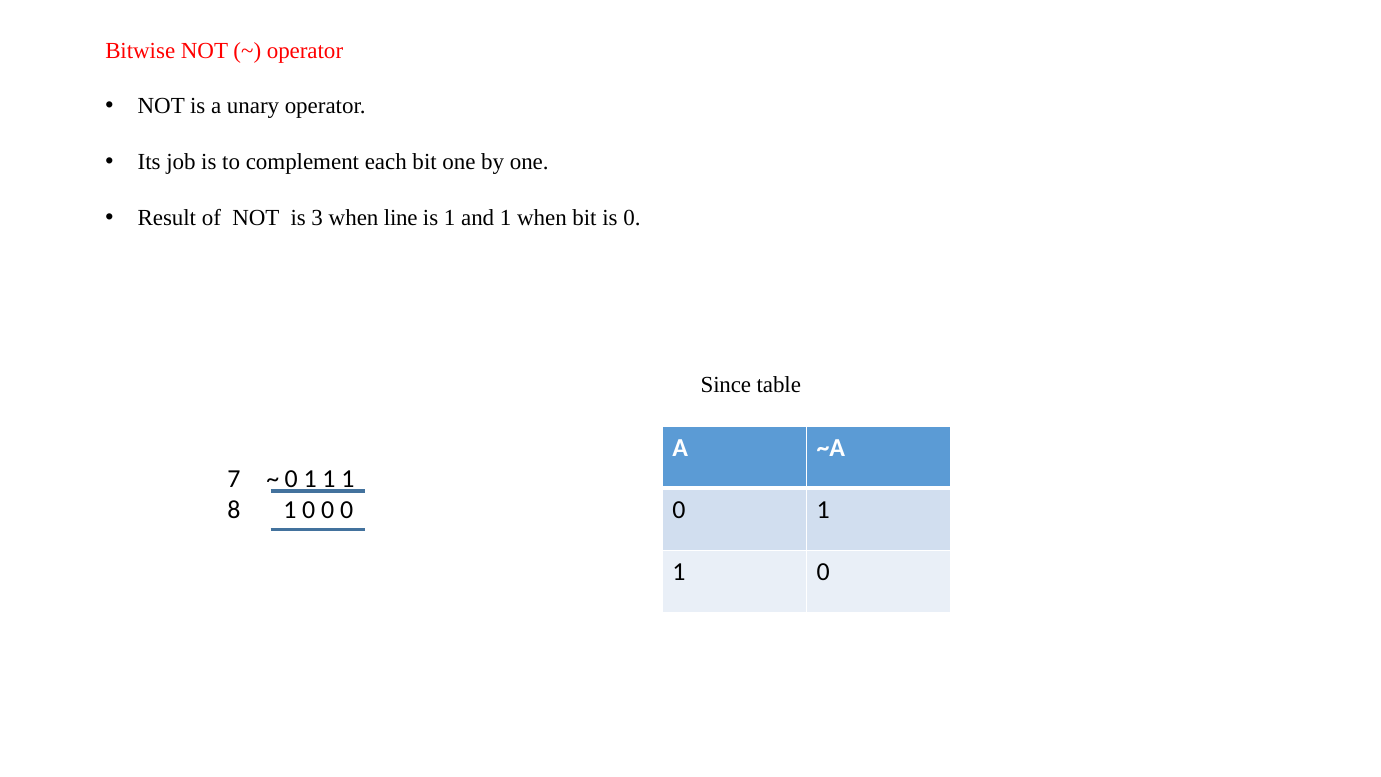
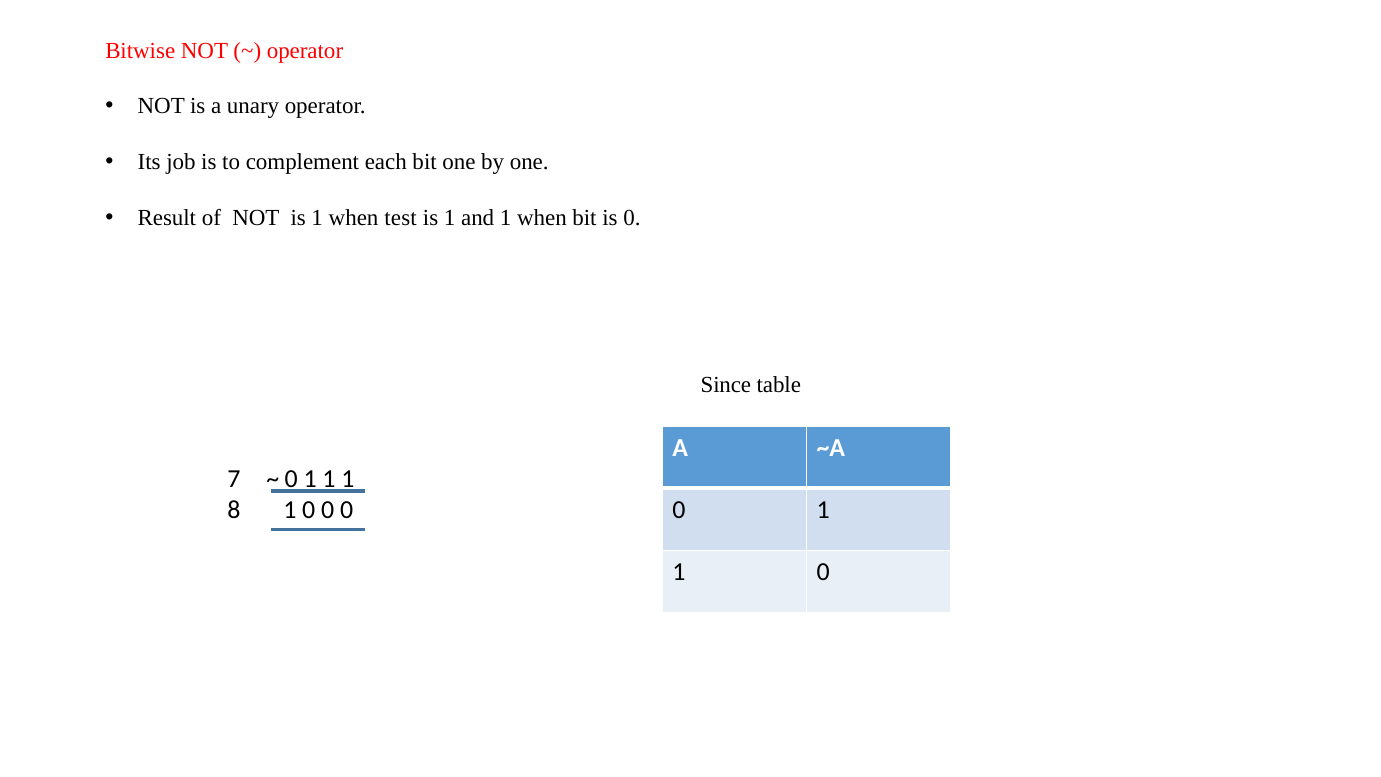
NOT is 3: 3 -> 1 (317, 218)
line: line -> test (401, 218)
